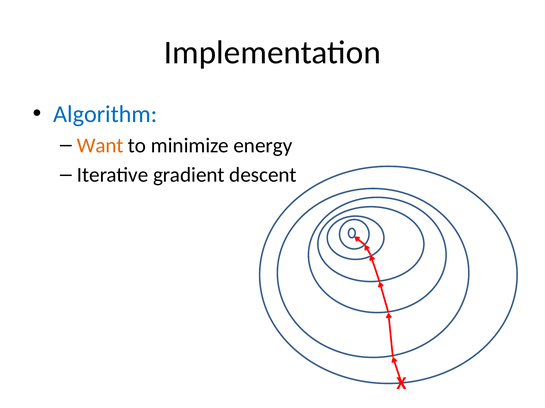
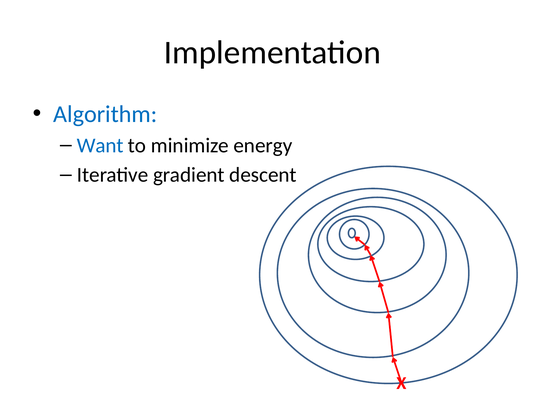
Want colour: orange -> blue (100, 146)
